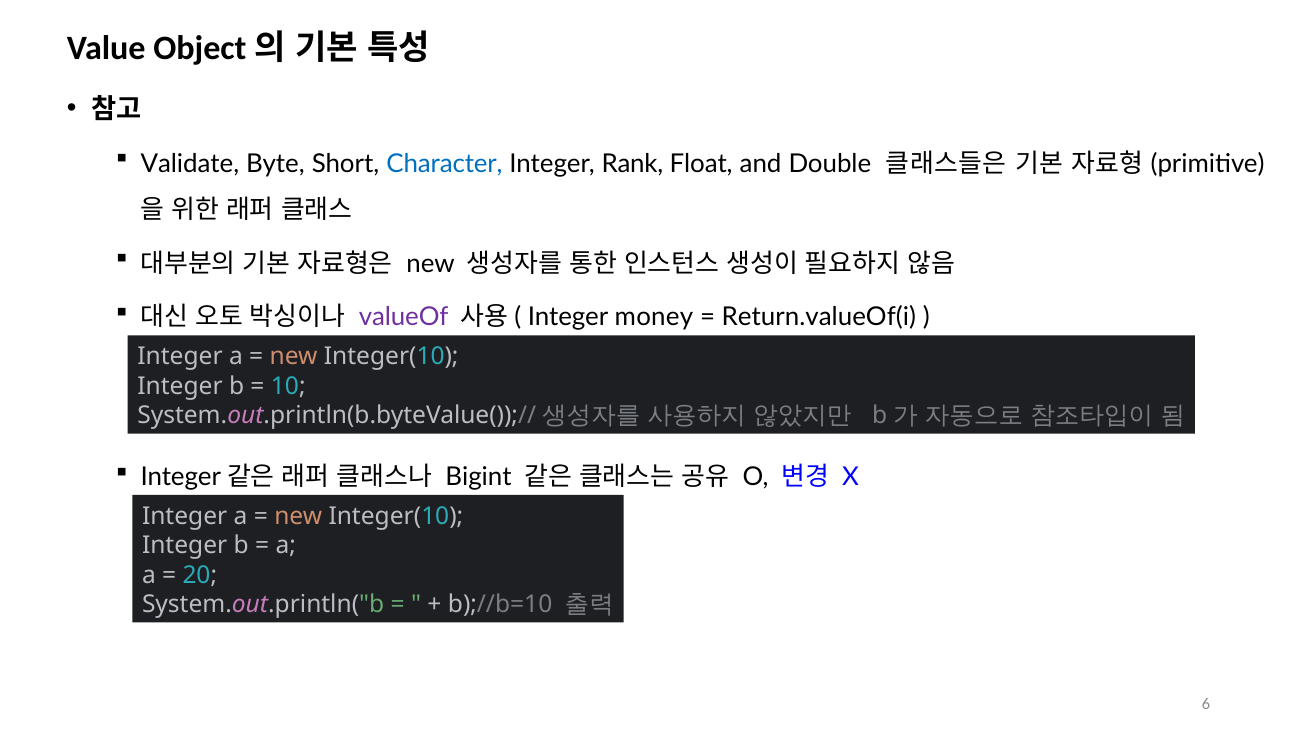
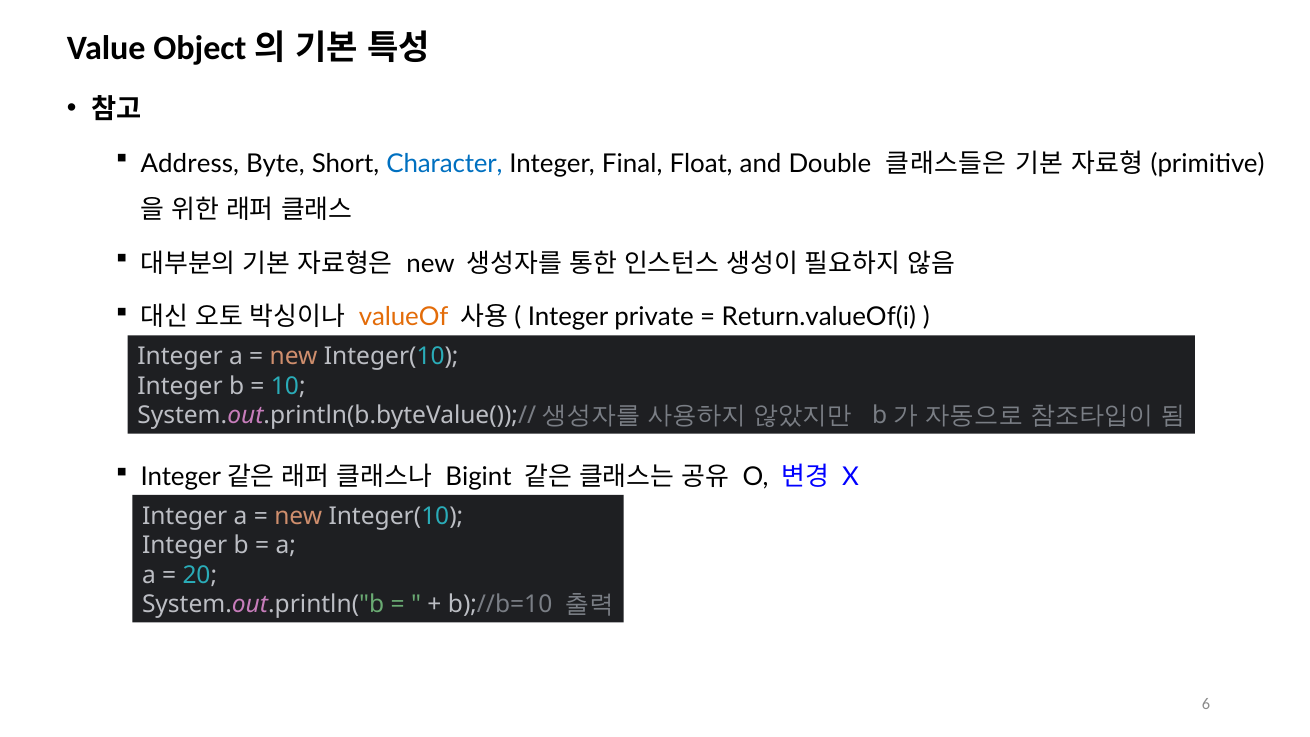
Validate: Validate -> Address (190, 164)
Rank: Rank -> Final (632, 164)
valueOf colour: purple -> orange (404, 317)
money: money -> private (654, 317)
